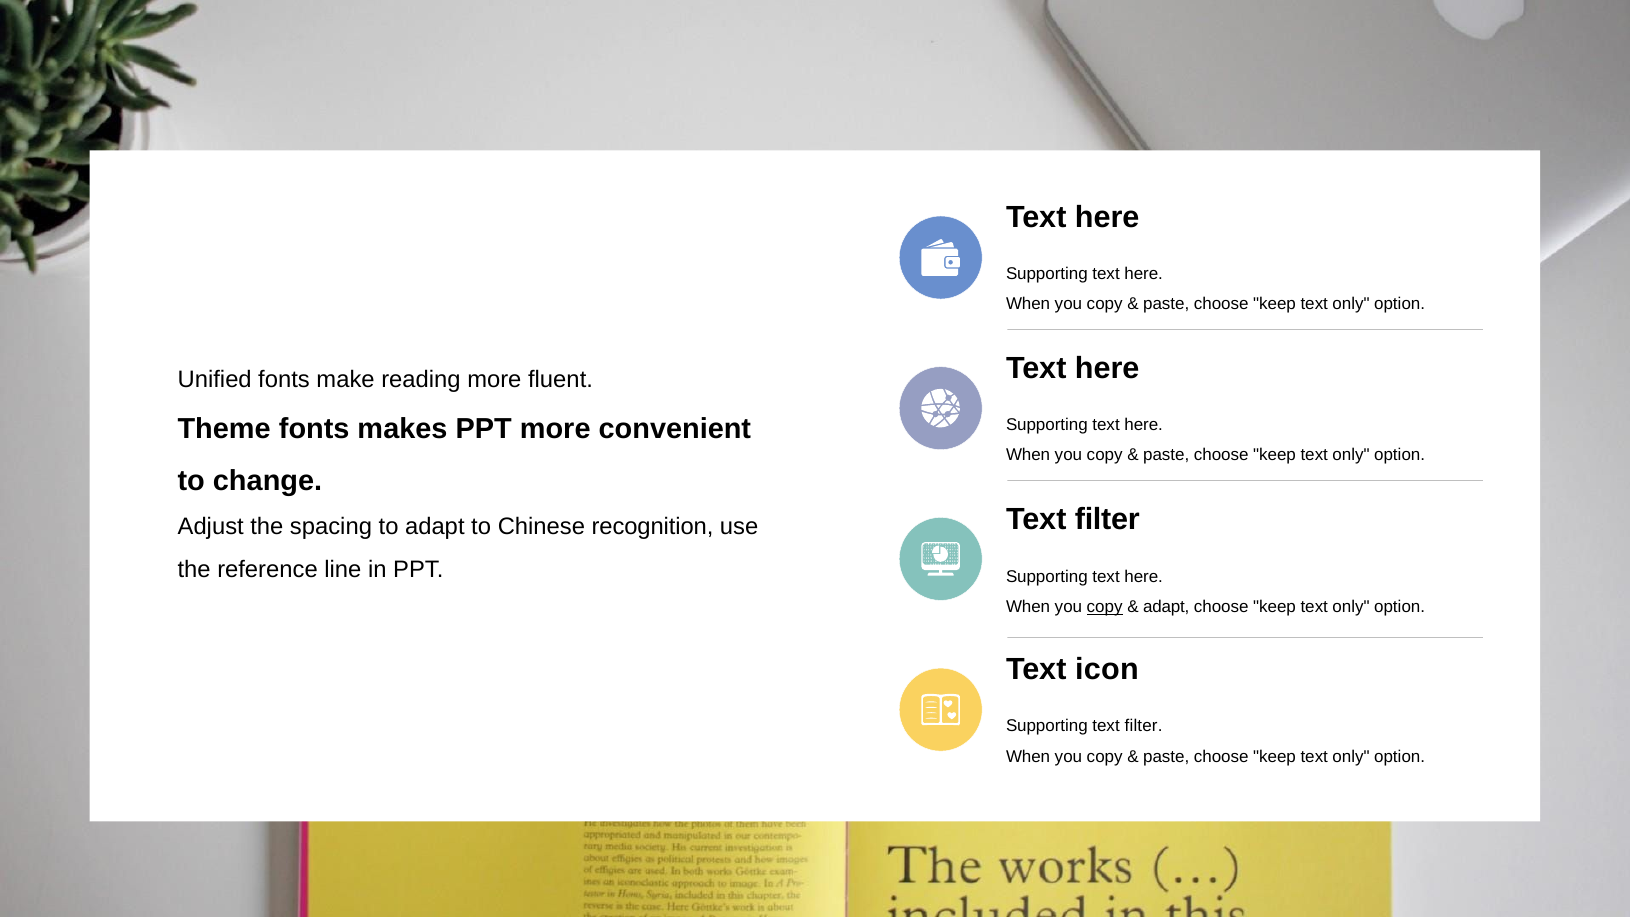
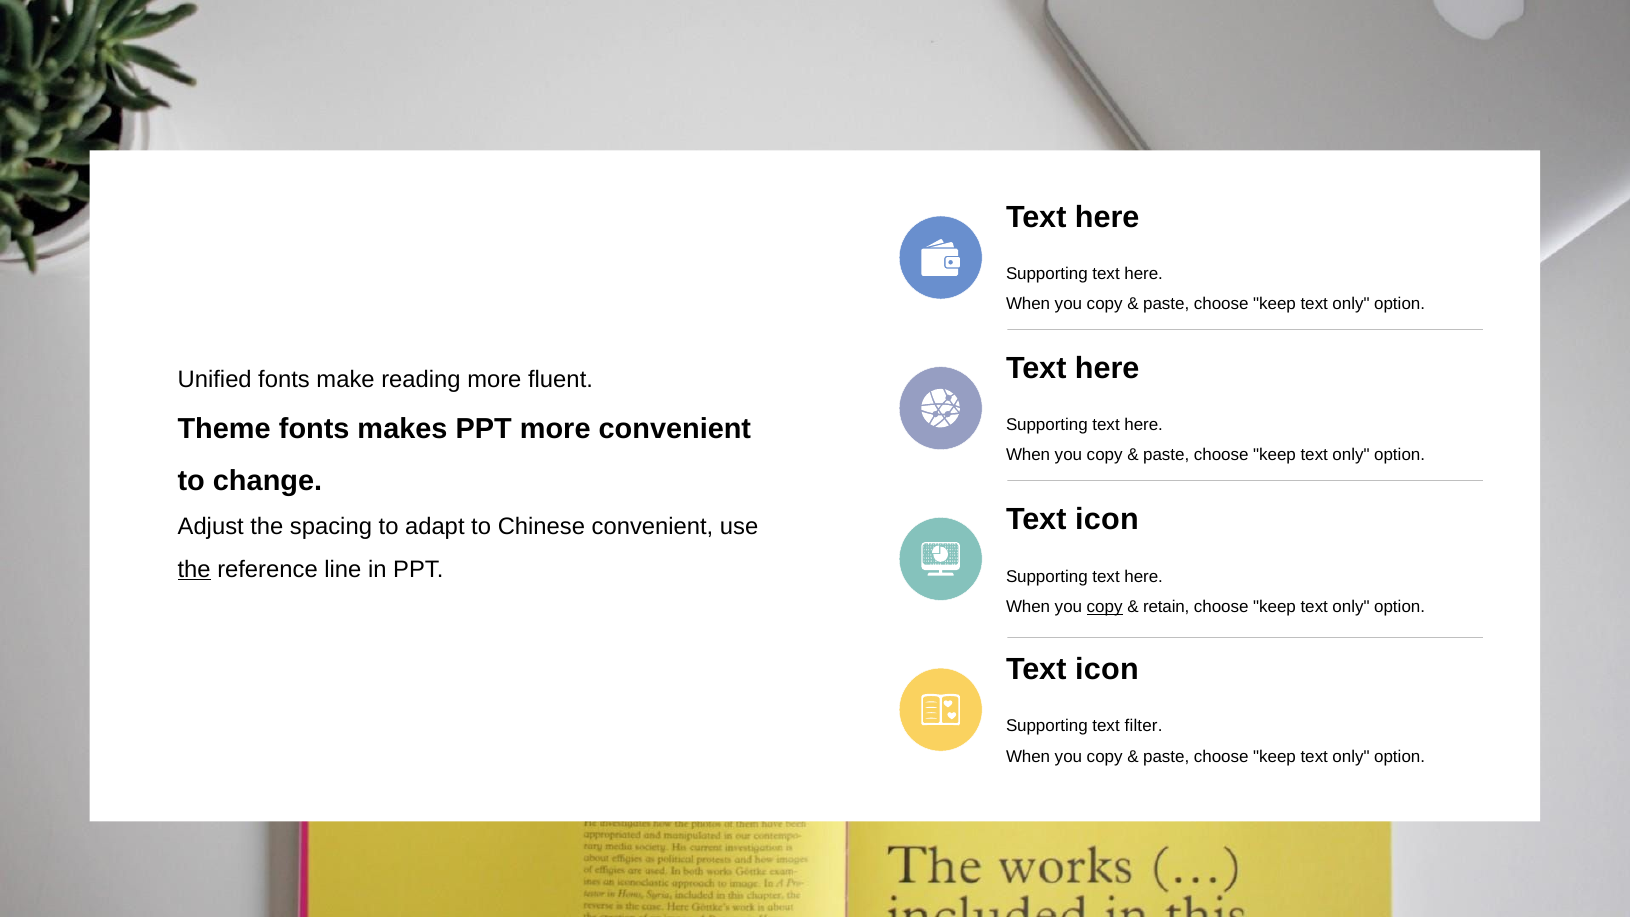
filter: filter -> icon (1107, 520)
Chinese recognition: recognition -> convenient (652, 526)
the underline: none -> present (194, 569)
adapt: adapt -> retain (1166, 607)
